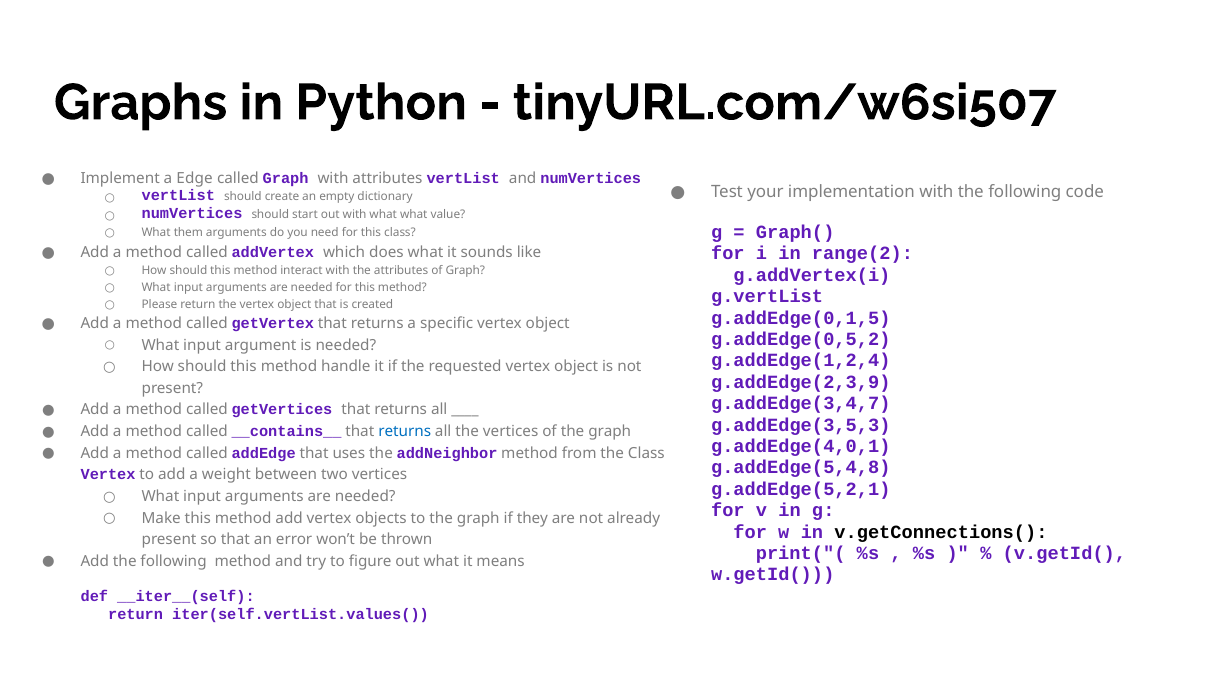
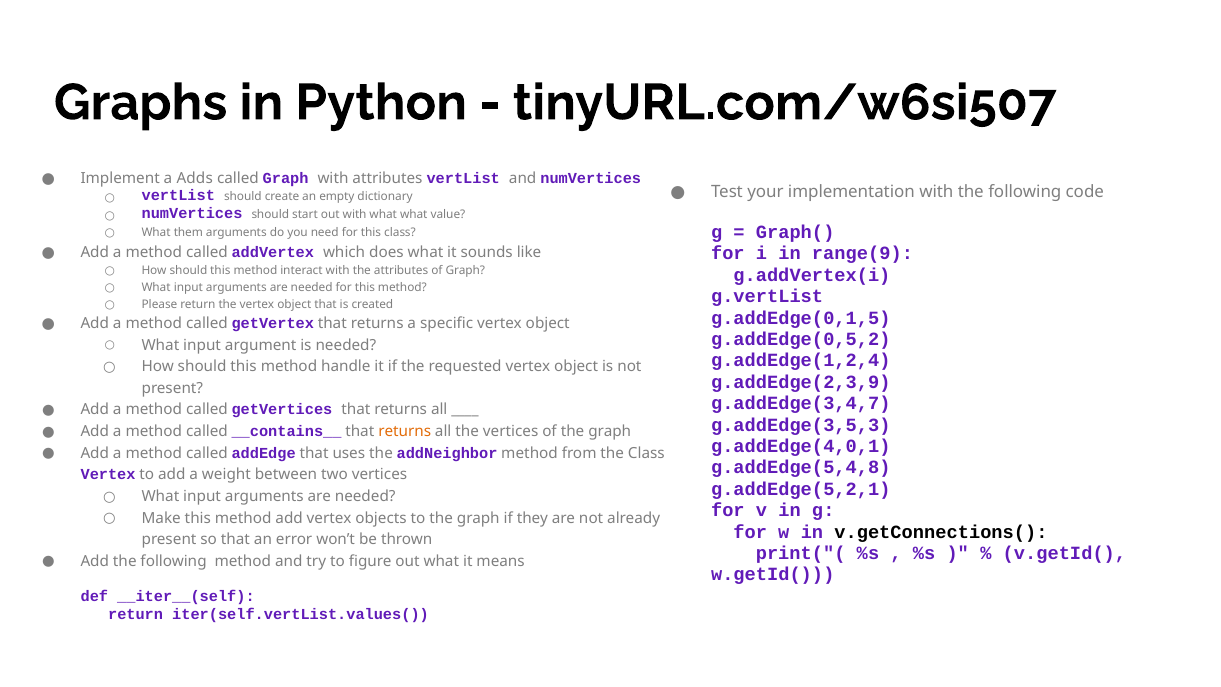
Edge: Edge -> Adds (195, 178)
range(2: range(2 -> range(9 (862, 254)
returns colour: blue -> orange (405, 431)
